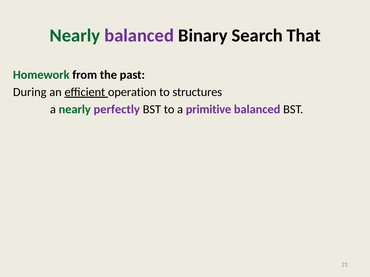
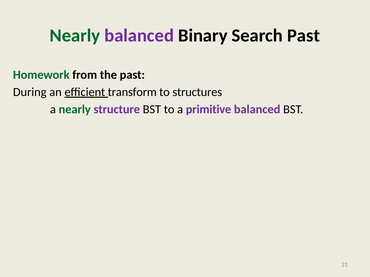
Search That: That -> Past (304, 36)
operation: operation -> transform (132, 92)
perfectly: perfectly -> structure (117, 109)
